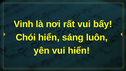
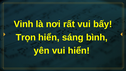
Chói: Chói -> Trọn (26, 37)
luôn: luôn -> bình (97, 37)
